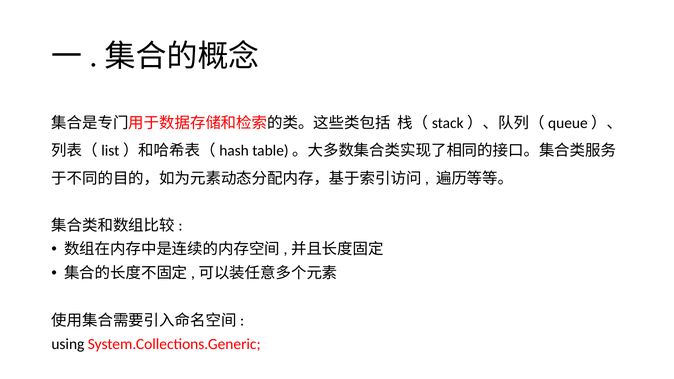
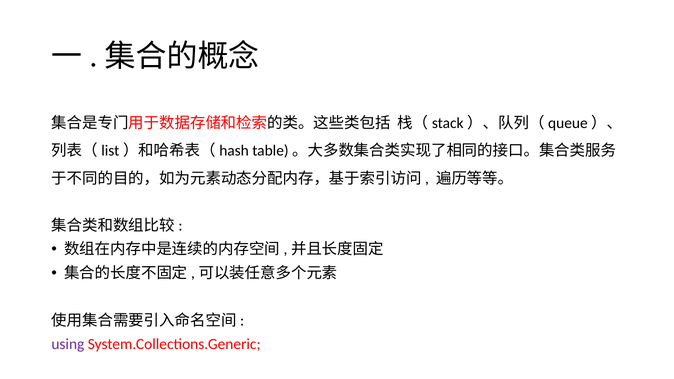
using colour: black -> purple (68, 344)
